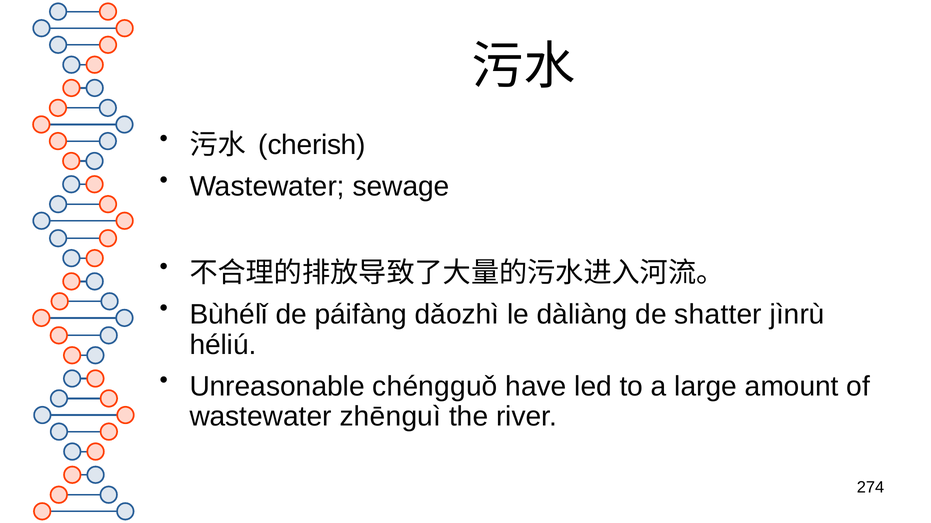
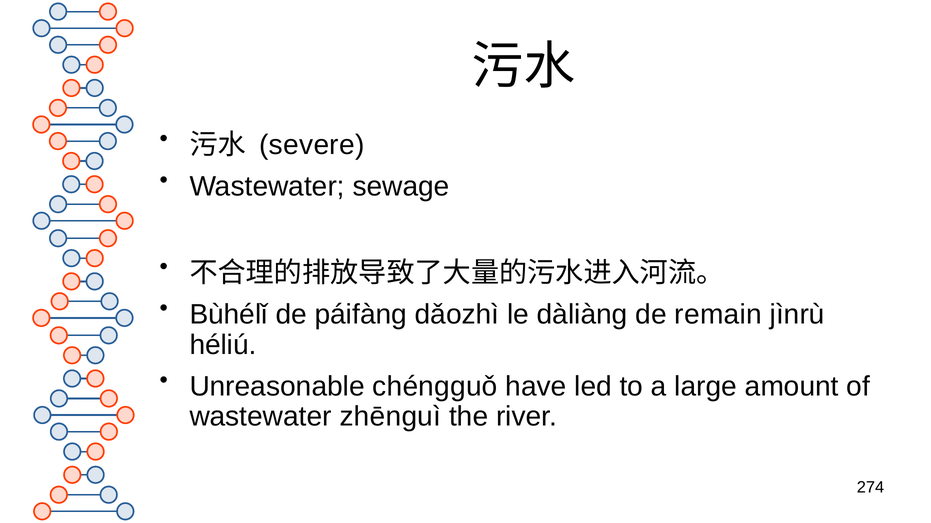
cherish: cherish -> severe (312, 145)
shatter: shatter -> remain (718, 315)
